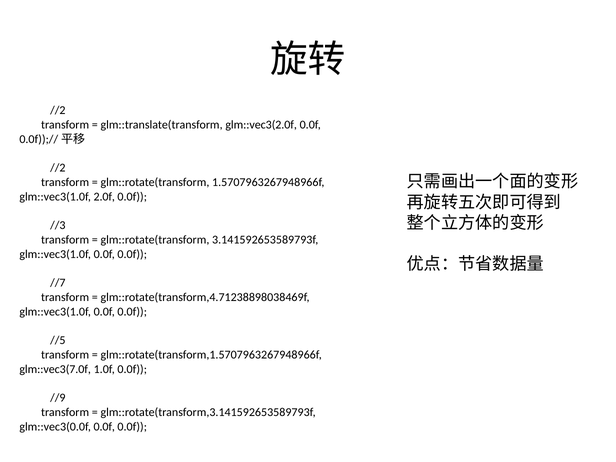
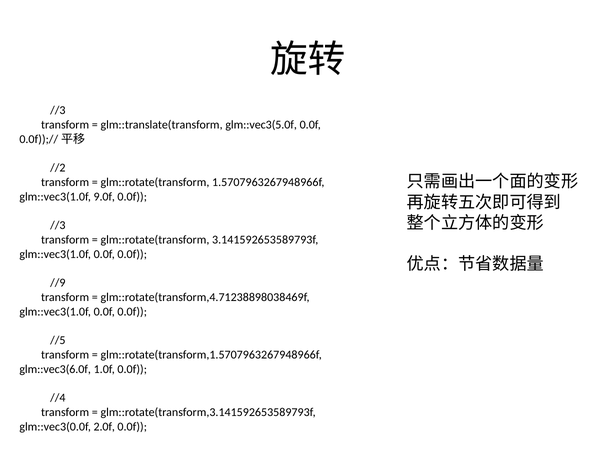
//2: //2 -> //3 (58, 110)
glm::vec3(2.0f: glm::vec3(2.0f -> glm::vec3(5.0f (261, 125)
2.0f: 2.0f -> 9.0f (104, 197)
//7: //7 -> //9 (58, 283)
glm::vec3(7.0f: glm::vec3(7.0f -> glm::vec3(6.0f (55, 369)
//9: //9 -> //4 (58, 398)
glm::vec3(0.0f 0.0f: 0.0f -> 2.0f (104, 427)
